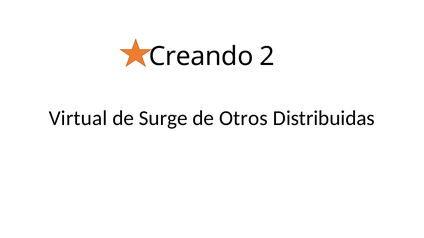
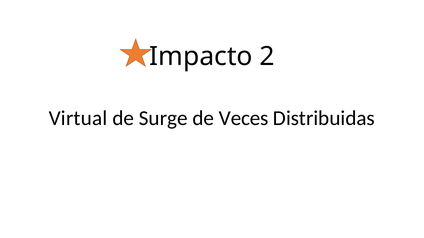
Creando: Creando -> Impacto (201, 57)
Otros: Otros -> Veces (244, 118)
